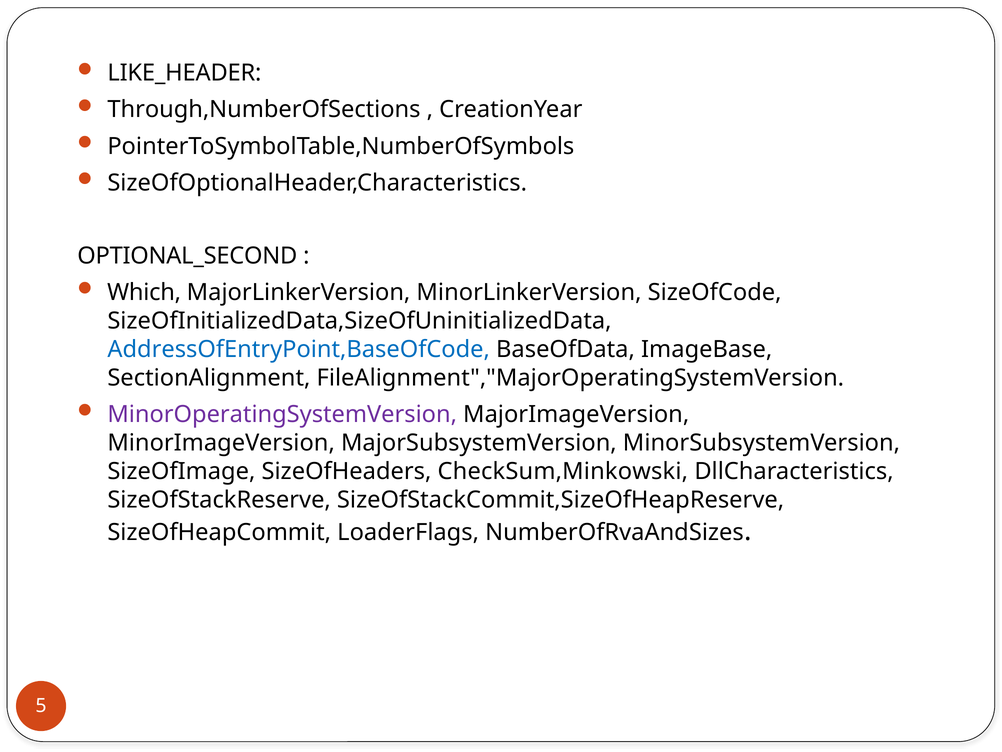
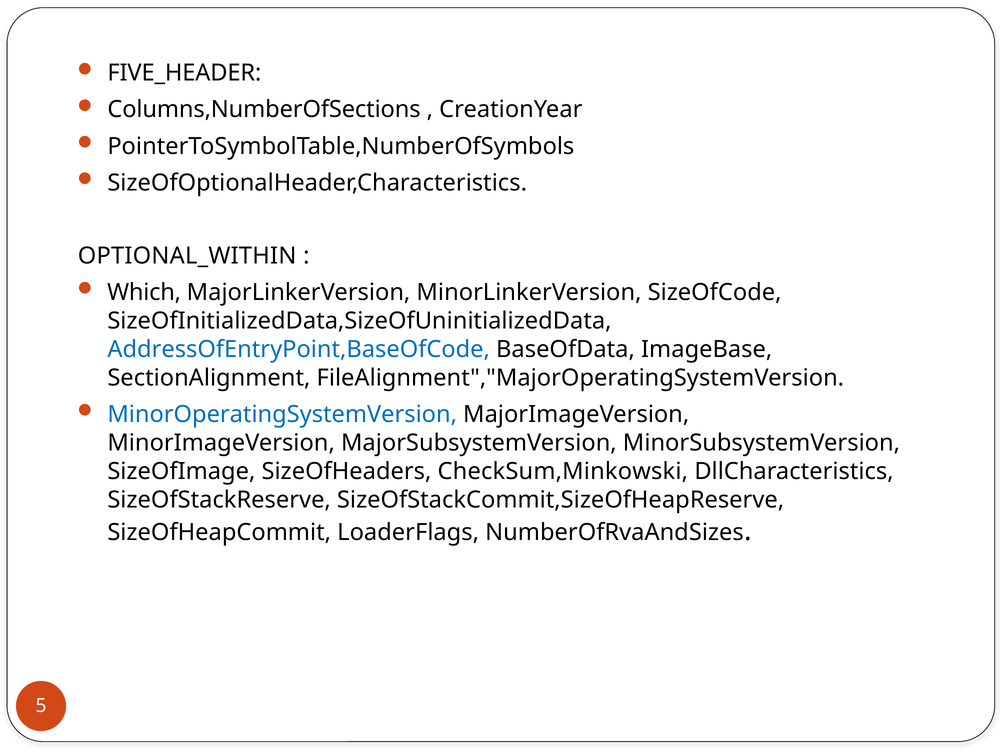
LIKE_HEADER: LIKE_HEADER -> FIVE_HEADER (184, 73)
Through,NumberOfSections: Through,NumberOfSections -> Columns,NumberOfSections (264, 110)
OPTIONAL_SECOND: OPTIONAL_SECOND -> OPTIONAL_WITHIN (187, 256)
MinorOperatingSystemVersion colour: purple -> blue (282, 414)
